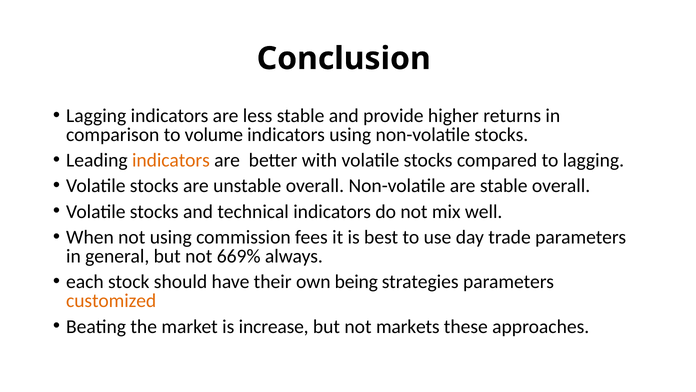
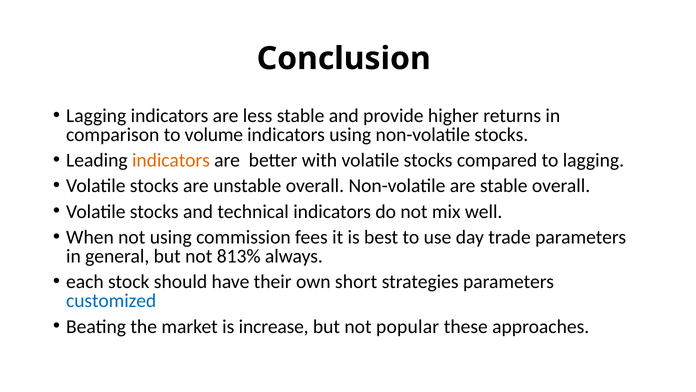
669%: 669% -> 813% (239, 256)
being: being -> short (356, 282)
customized colour: orange -> blue (111, 301)
markets: markets -> popular (408, 326)
